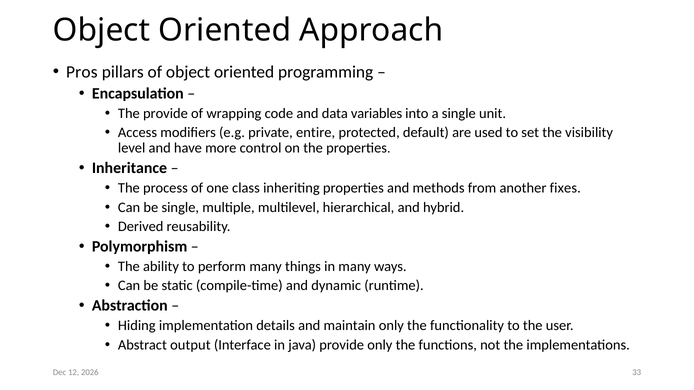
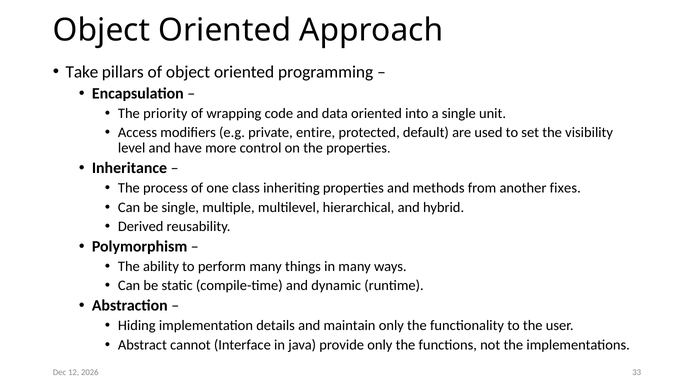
Pros: Pros -> Take (82, 72)
The provide: provide -> priority (165, 113)
data variables: variables -> oriented (376, 113)
output: output -> cannot (190, 345)
